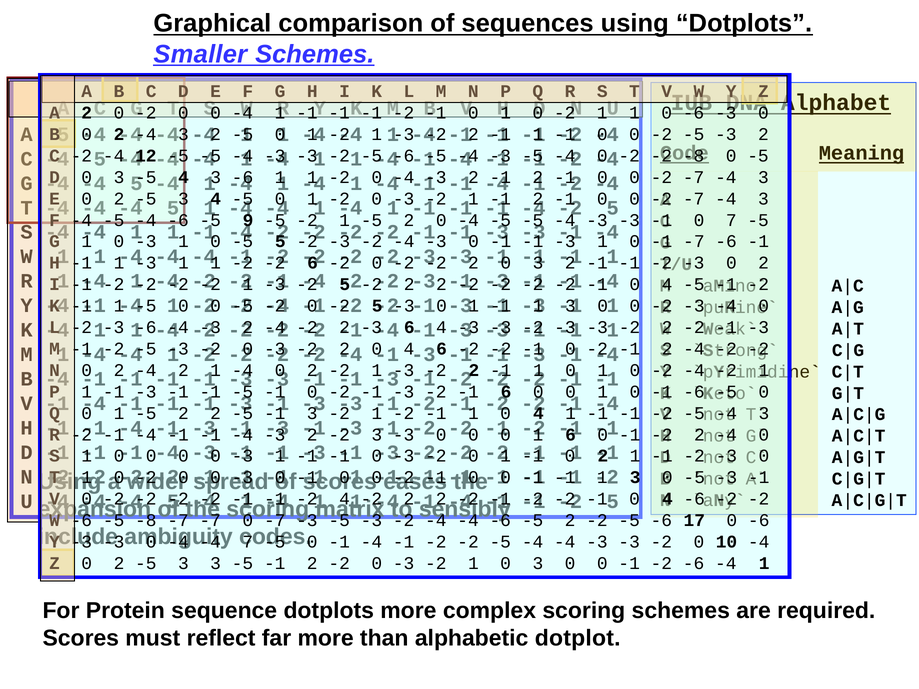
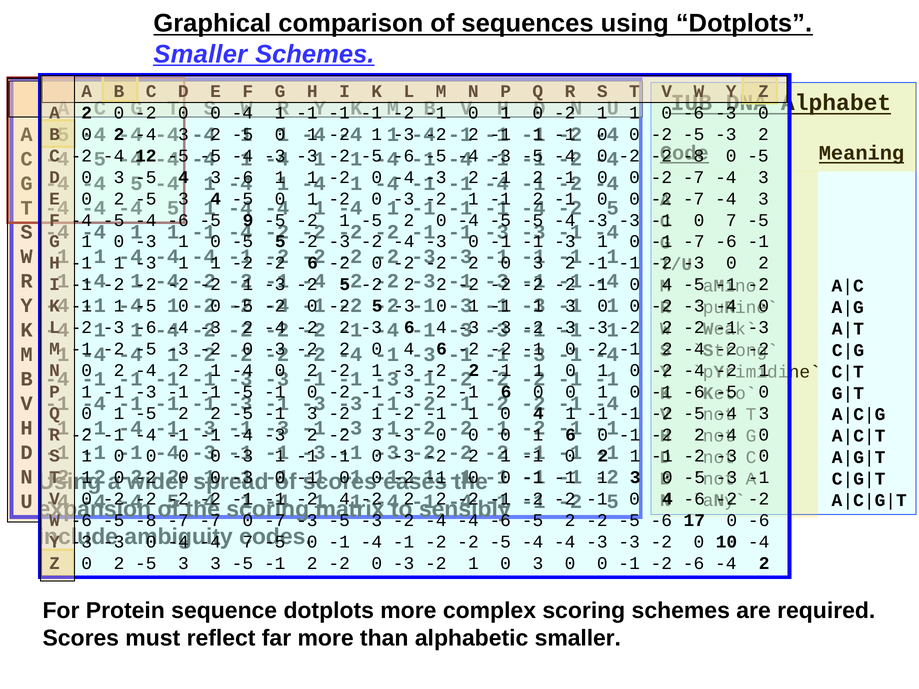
0: 0 -> 2 (473, 456)
-6 -4 1: 1 -> 2 (764, 564)
alphabetic dotplot: dotplot -> smaller (578, 638)
